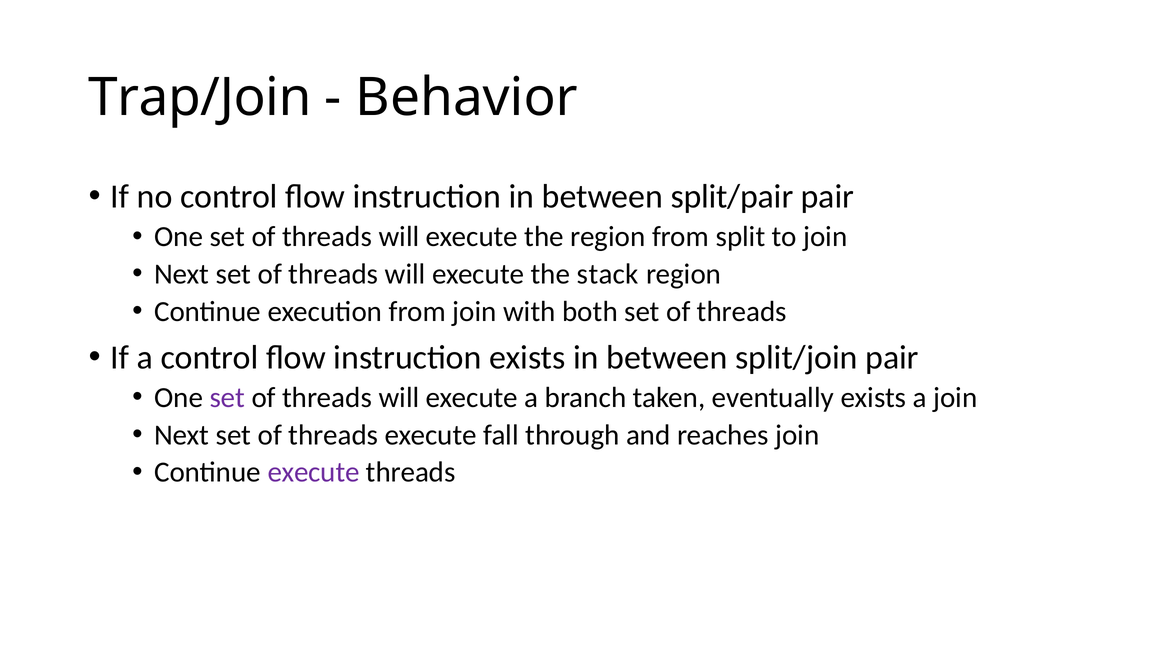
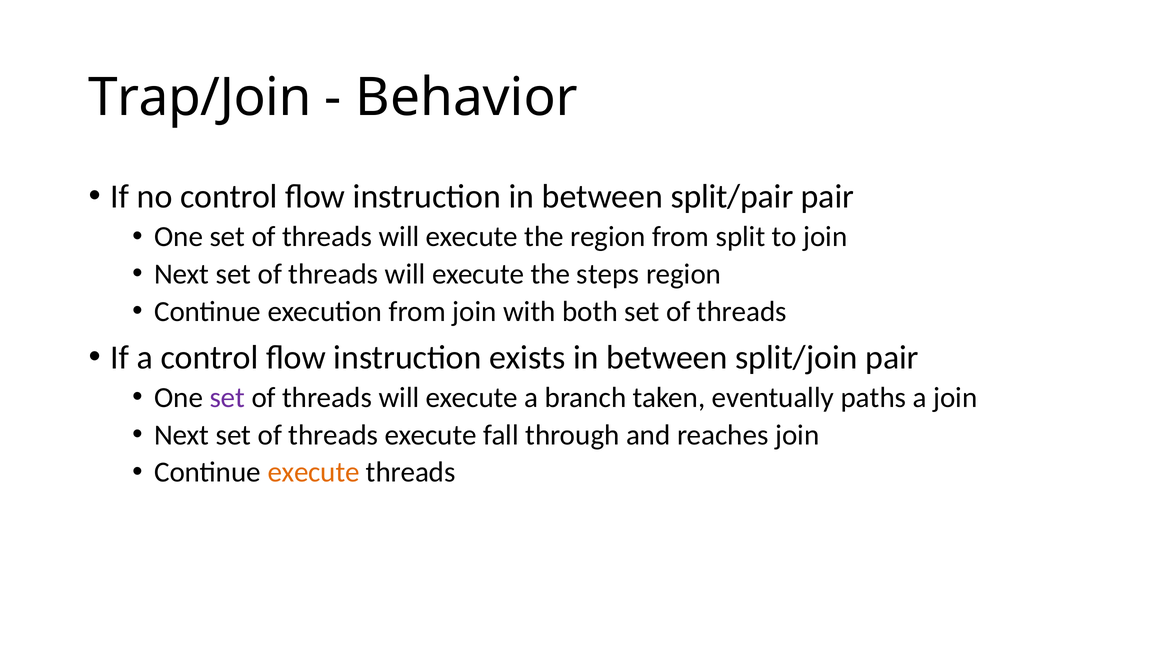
stack: stack -> steps (608, 274)
eventually exists: exists -> paths (873, 398)
execute colour: purple -> orange (314, 473)
